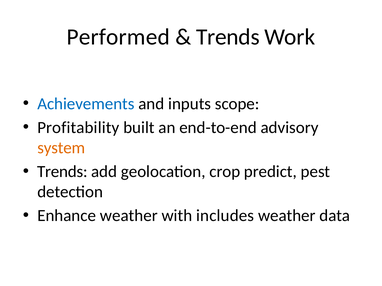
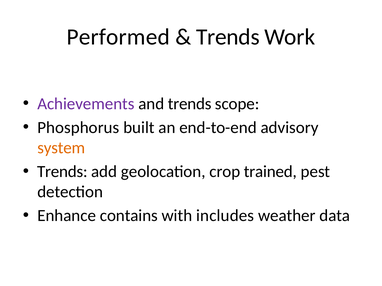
Achievements colour: blue -> purple (86, 104)
and inputs: inputs -> trends (190, 104)
Profitability: Profitability -> Phosphorus (78, 128)
predict: predict -> trained (270, 172)
Enhance weather: weather -> contains (129, 216)
